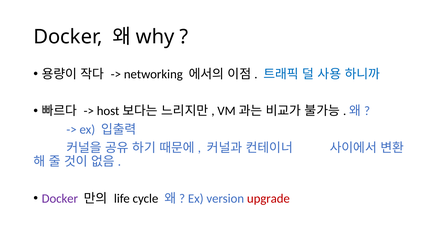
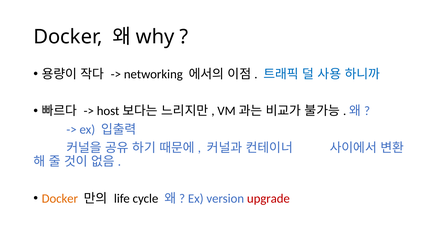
Docker colour: purple -> orange (60, 198)
